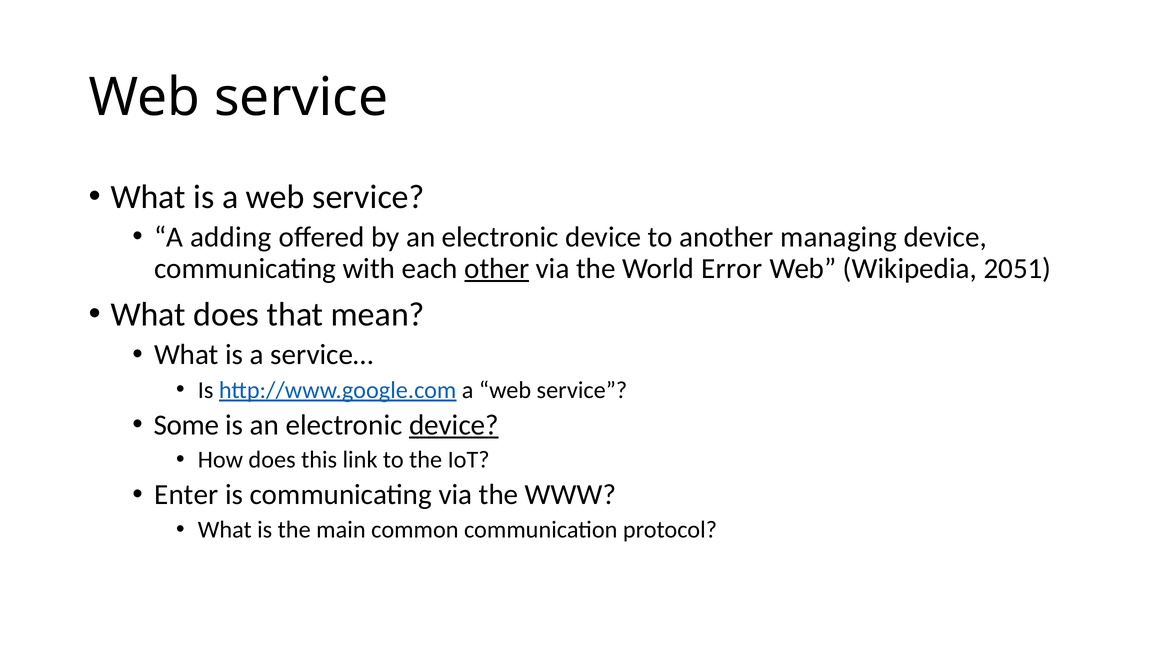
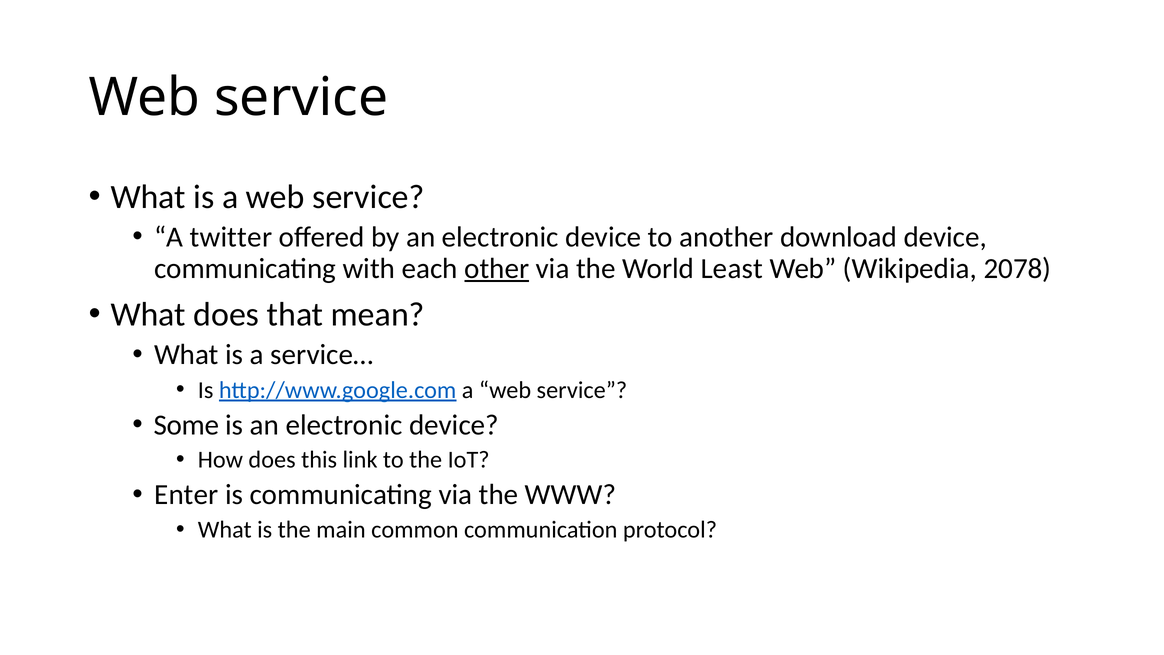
adding: adding -> twitter (231, 237)
managing: managing -> download (839, 237)
Error: Error -> Least (732, 268)
2051: 2051 -> 2078 (1017, 268)
device underline: present -> none (454, 425)
